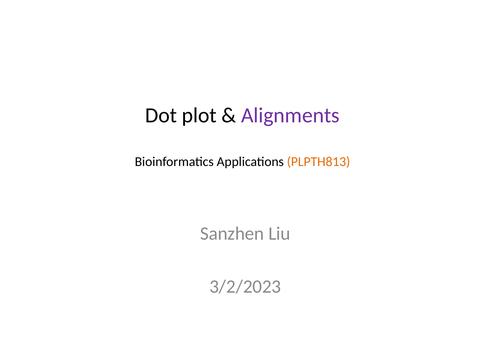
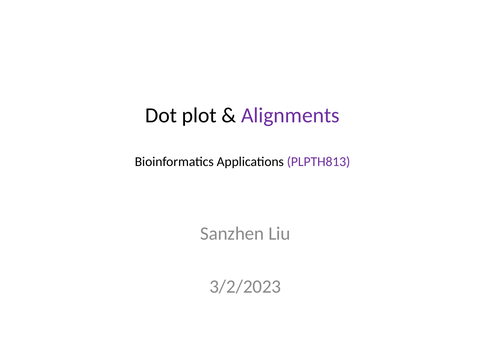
PLPTH813 colour: orange -> purple (319, 162)
